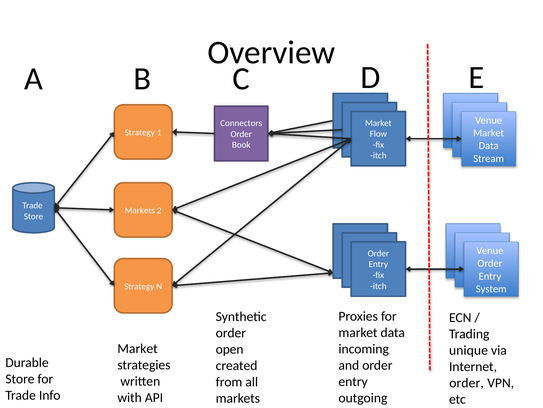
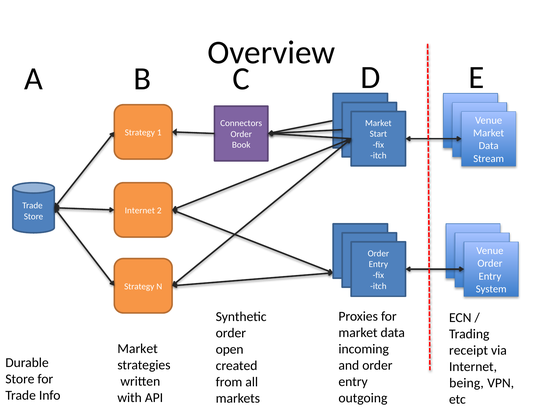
Flow: Flow -> Start (378, 134)
Markets: Markets -> Internet (140, 210)
unique: unique -> receipt (469, 350)
order: order -> being (467, 382)
